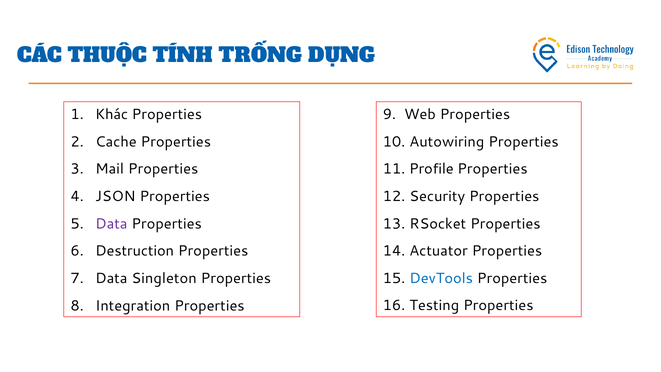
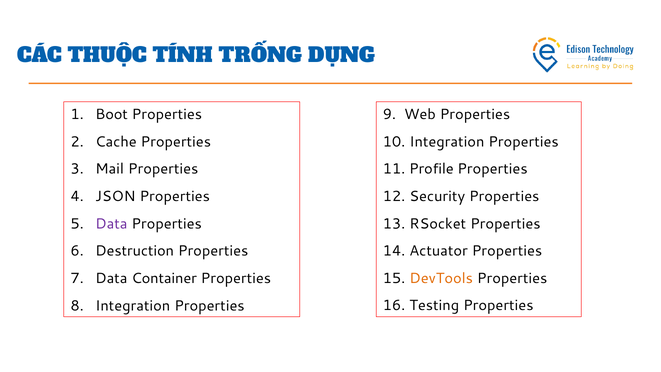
Khác: Khác -> Boot (112, 114)
10 Autowiring: Autowiring -> Integration (447, 142)
Singleton: Singleton -> Container (164, 278)
DevTools colour: blue -> orange (441, 278)
